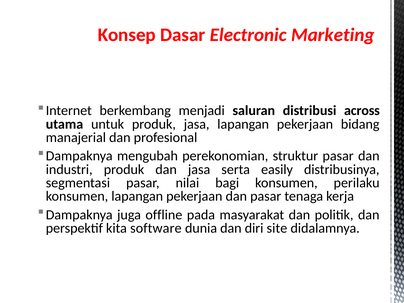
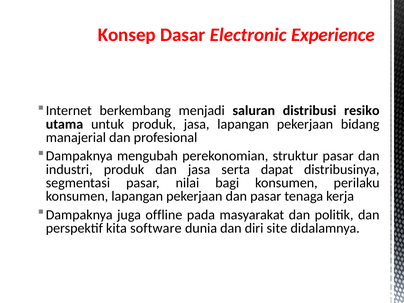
Marketing: Marketing -> Experience (333, 35)
across: across -> resiko (362, 111)
easily: easily -> dapat (277, 169)
